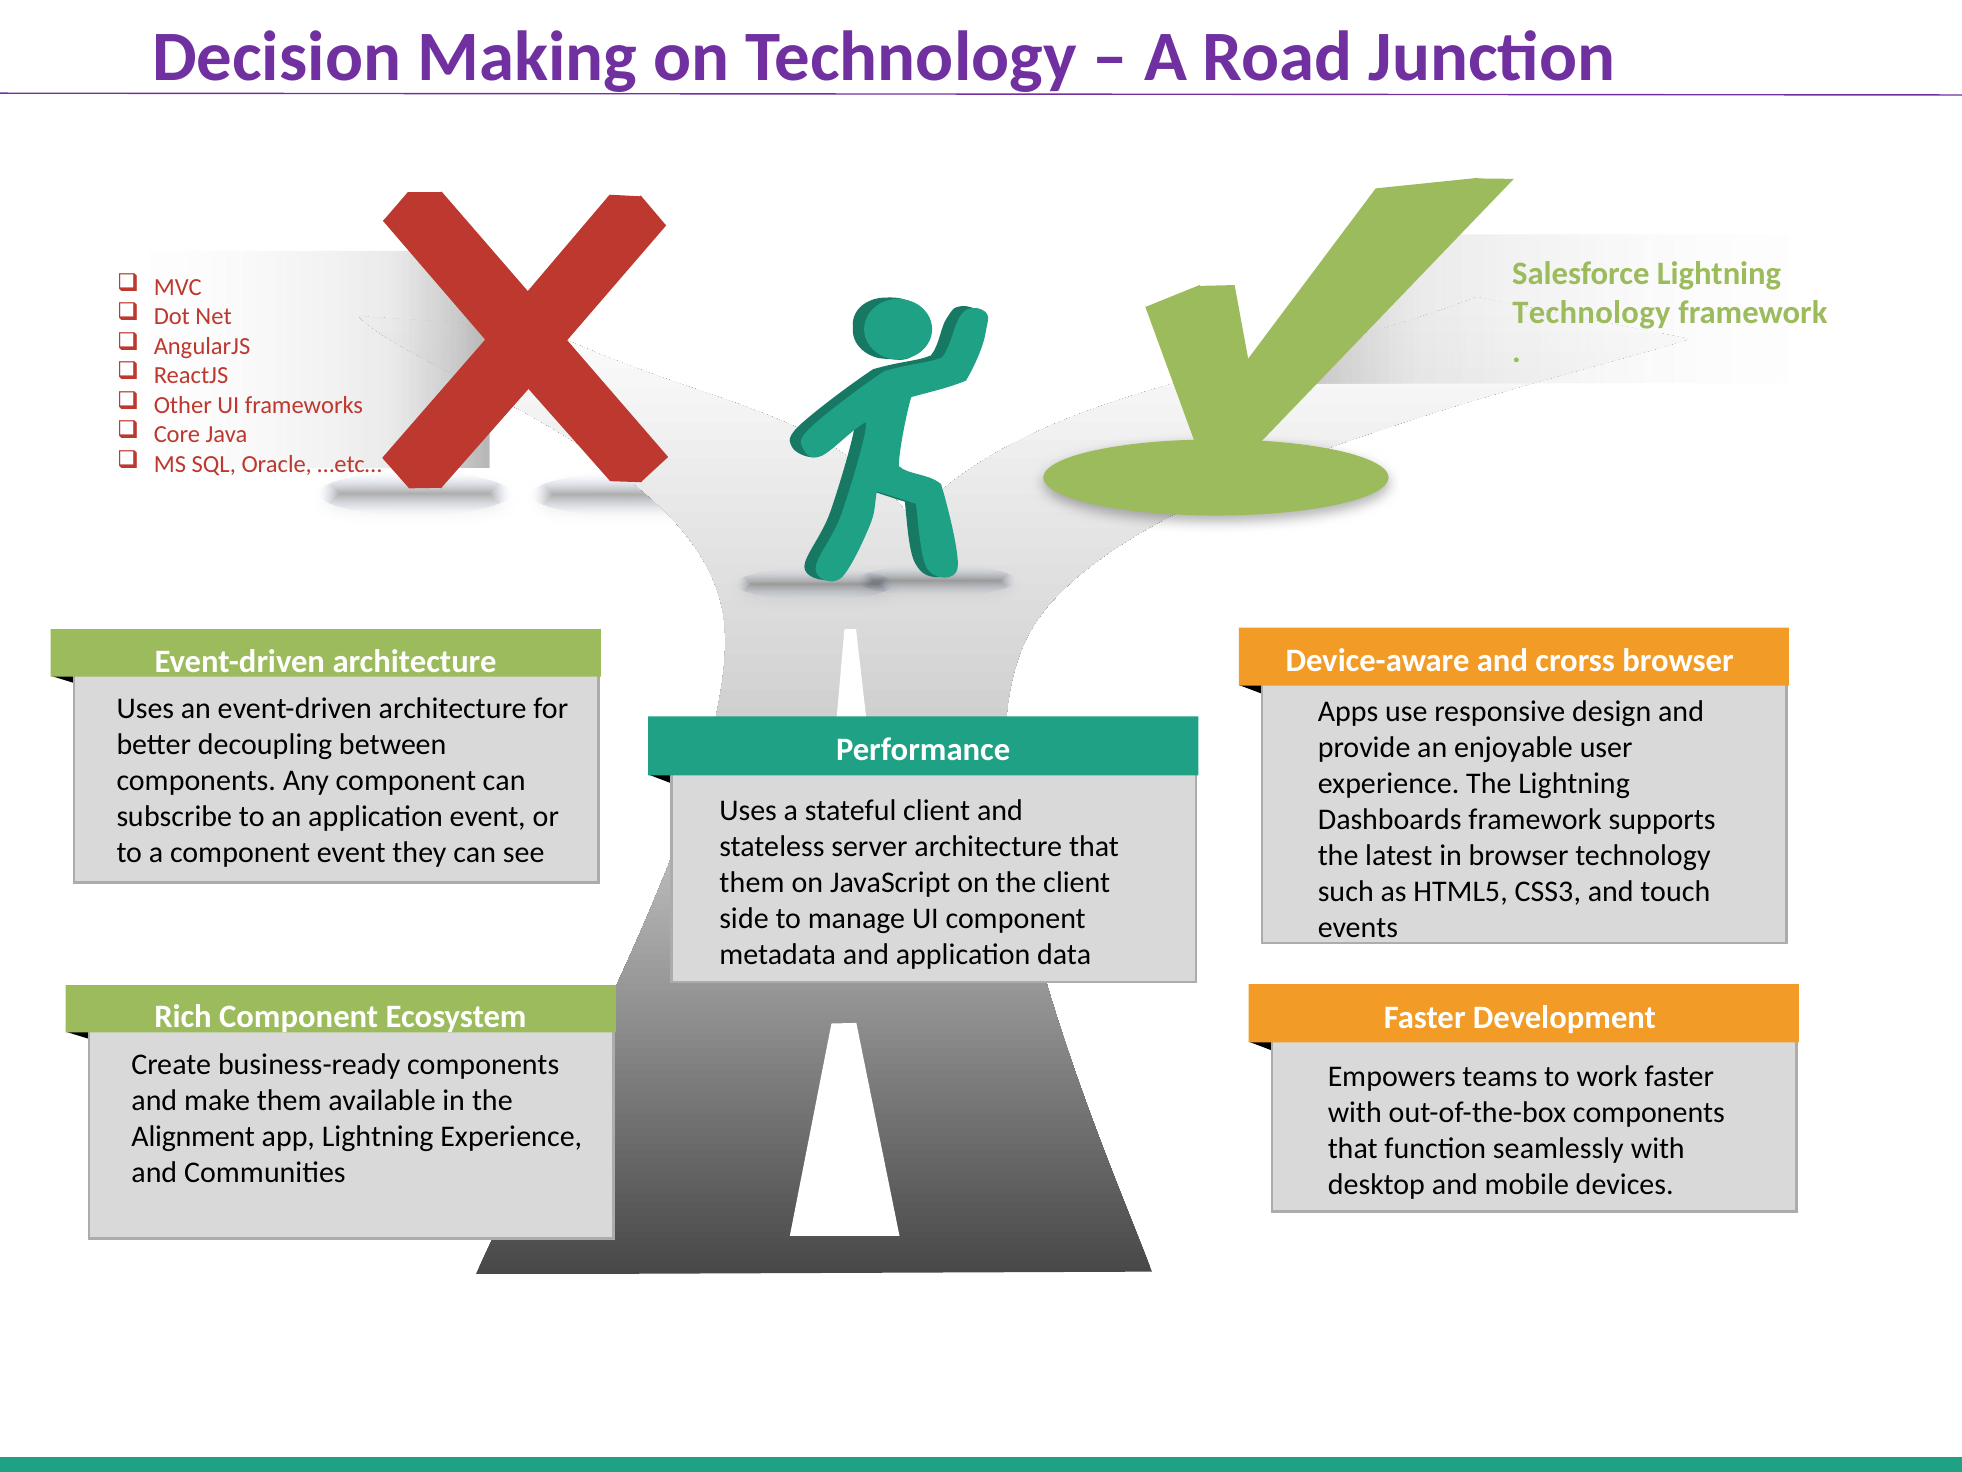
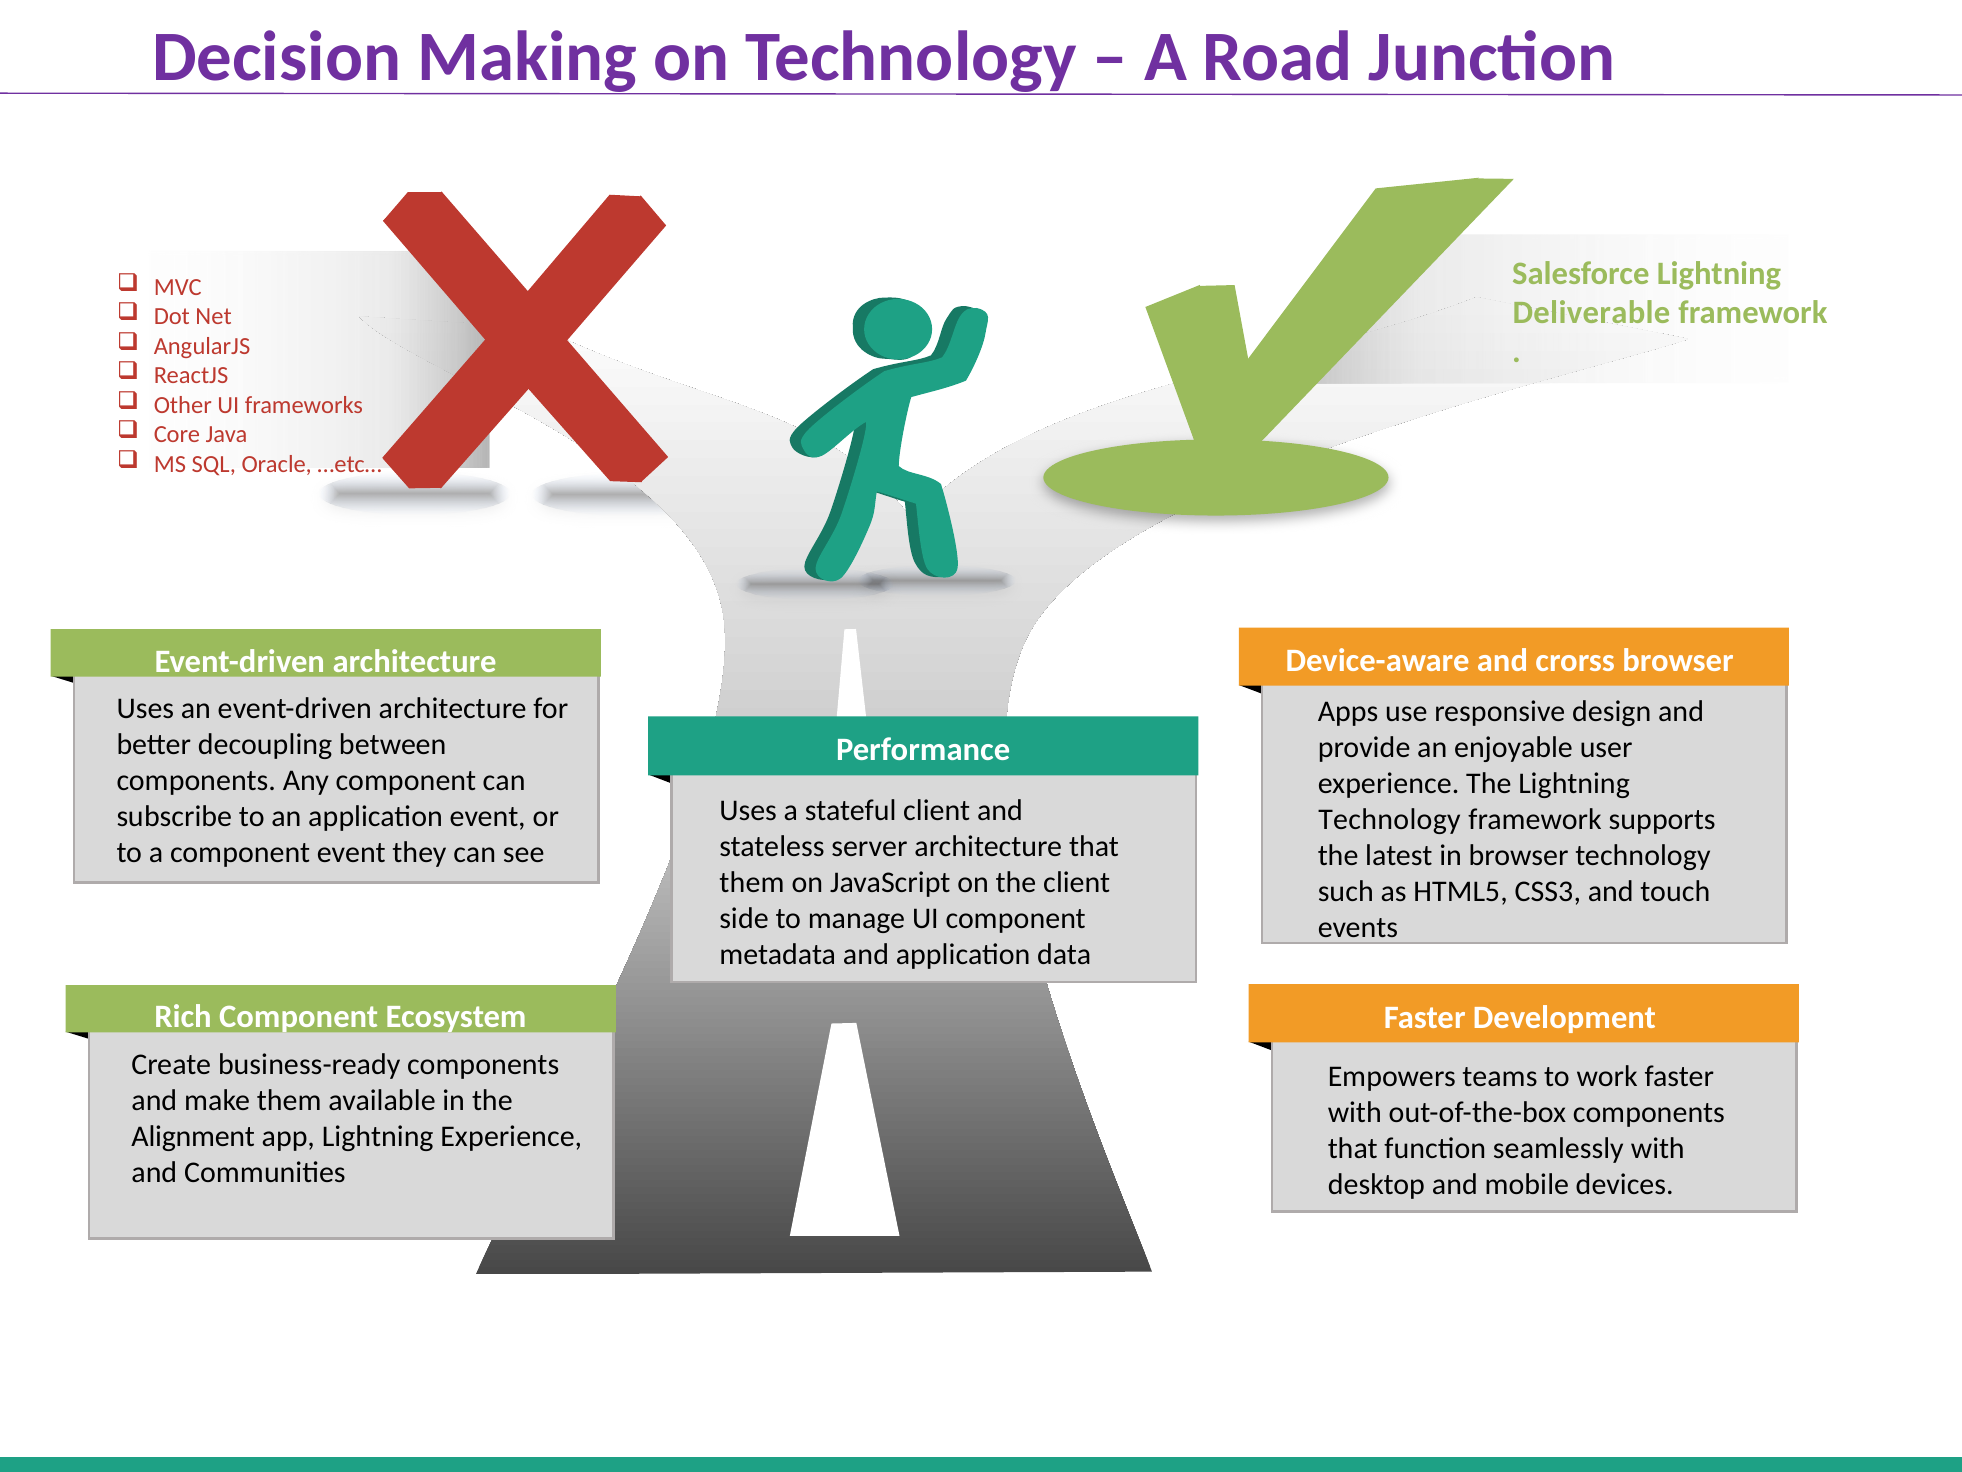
Technology: Technology -> Deliverable (1591, 312)
Dashboards: Dashboards -> Technology (1390, 819)
